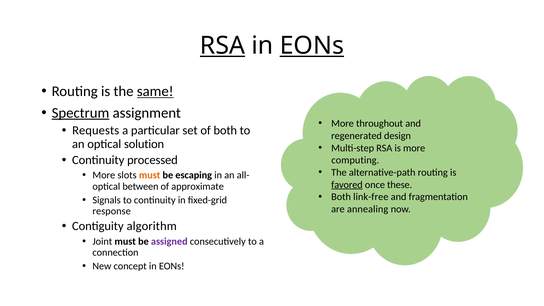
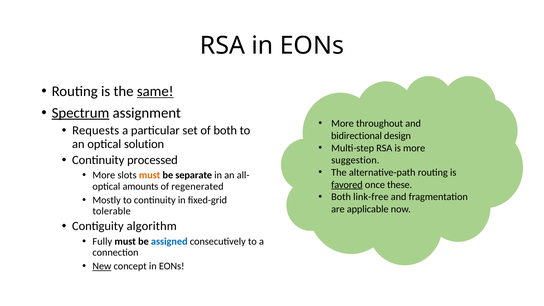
RSA underline: present -> none (222, 46)
EONs underline: present -> none (312, 46)
regenerated: regenerated -> bidirectional (357, 136)
computing: computing -> suggestion (355, 160)
escaping: escaping -> separate (194, 175)
between: between -> amounts (140, 186)
approximate: approximate -> regenerated (198, 186)
Signals: Signals -> Mostly (107, 200)
annealing: annealing -> applicable (368, 209)
response: response -> tolerable (112, 211)
Joint: Joint -> Fully (102, 241)
assigned colour: purple -> blue (169, 241)
New underline: none -> present (102, 266)
